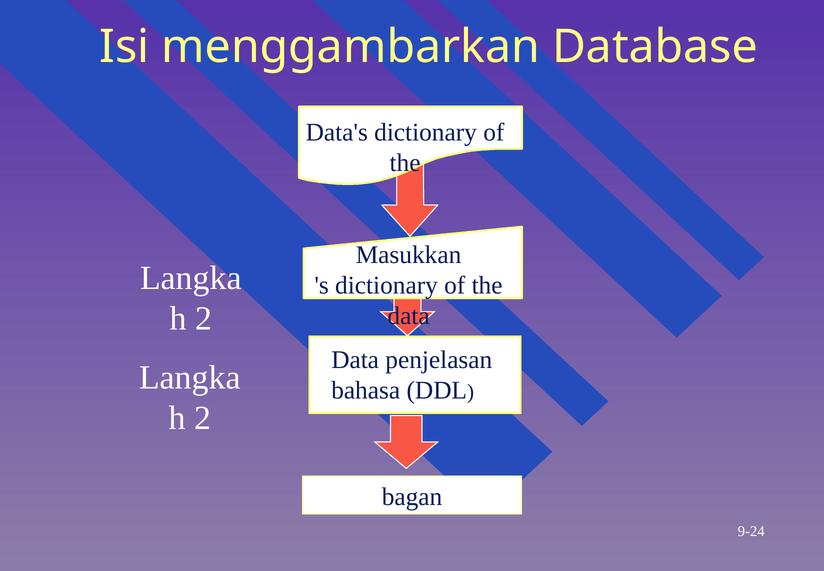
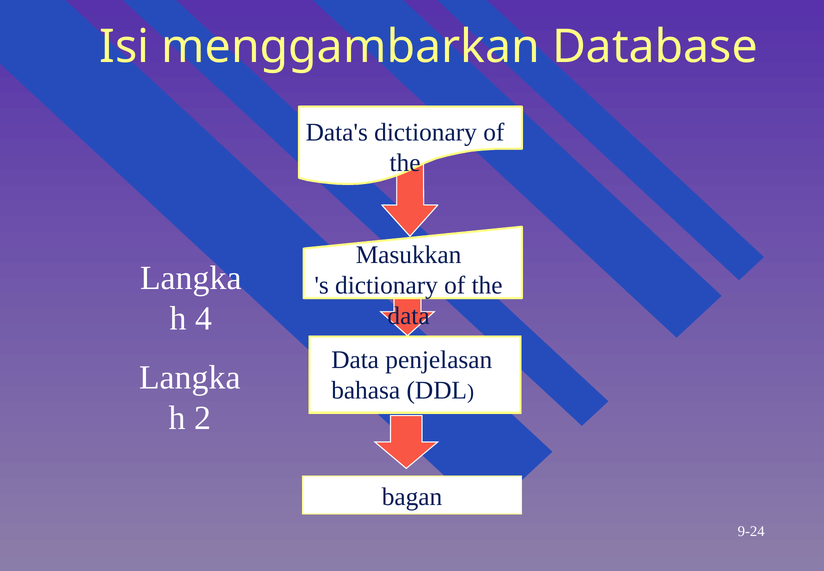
2: 2 -> 4 (204, 318)
